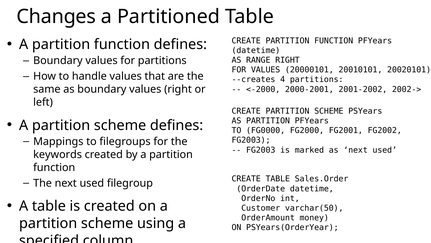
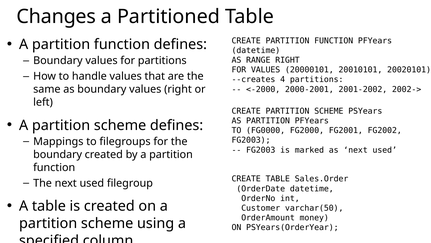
keywords: keywords -> boundary (58, 154)
